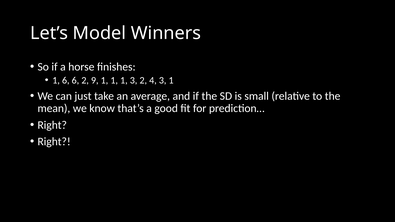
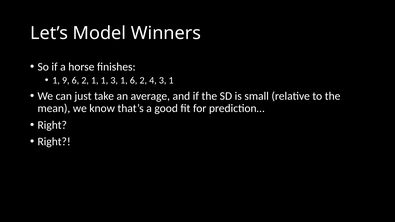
1 6: 6 -> 9 (66, 80)
2 9: 9 -> 1 (95, 80)
1: 1 -> 3 (114, 80)
1 3: 3 -> 6 (134, 80)
